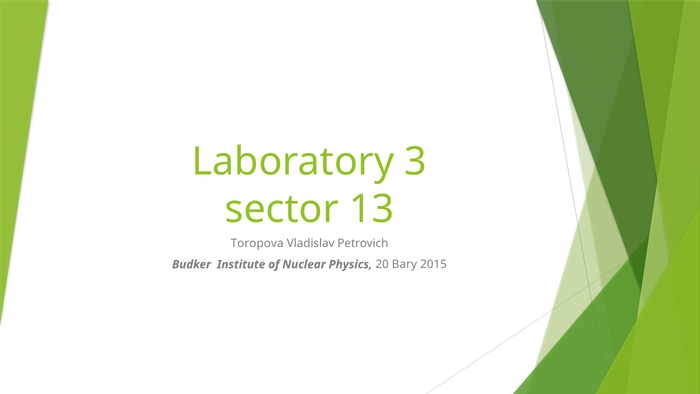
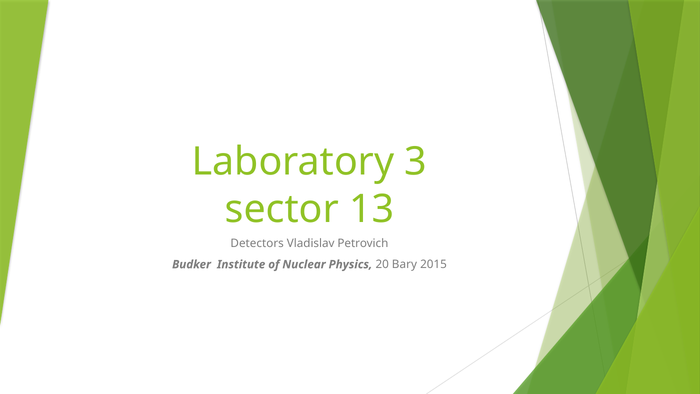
Toropova: Toropova -> Detectors (257, 243)
